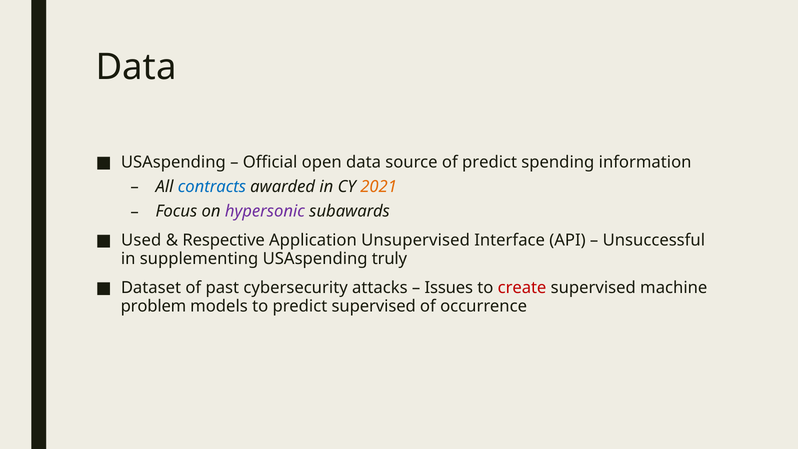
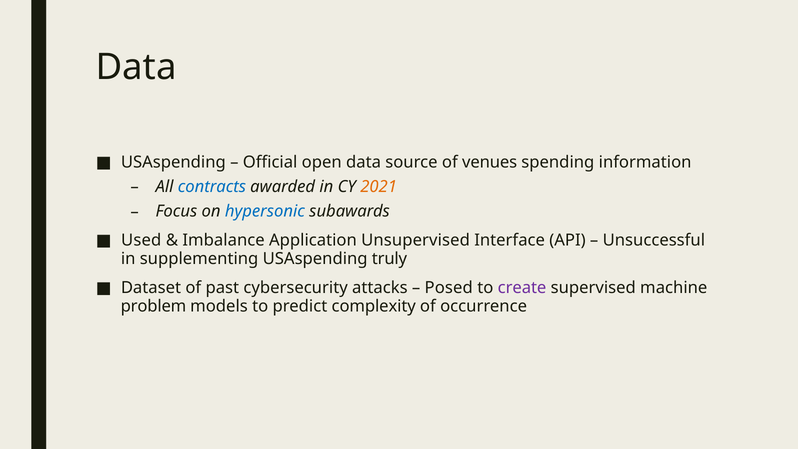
of predict: predict -> venues (490, 162)
hypersonic colour: purple -> blue (265, 211)
Respective: Respective -> Imbalance (224, 240)
Issues: Issues -> Posed (449, 288)
create colour: red -> purple (522, 288)
predict supervised: supervised -> complexity (374, 306)
